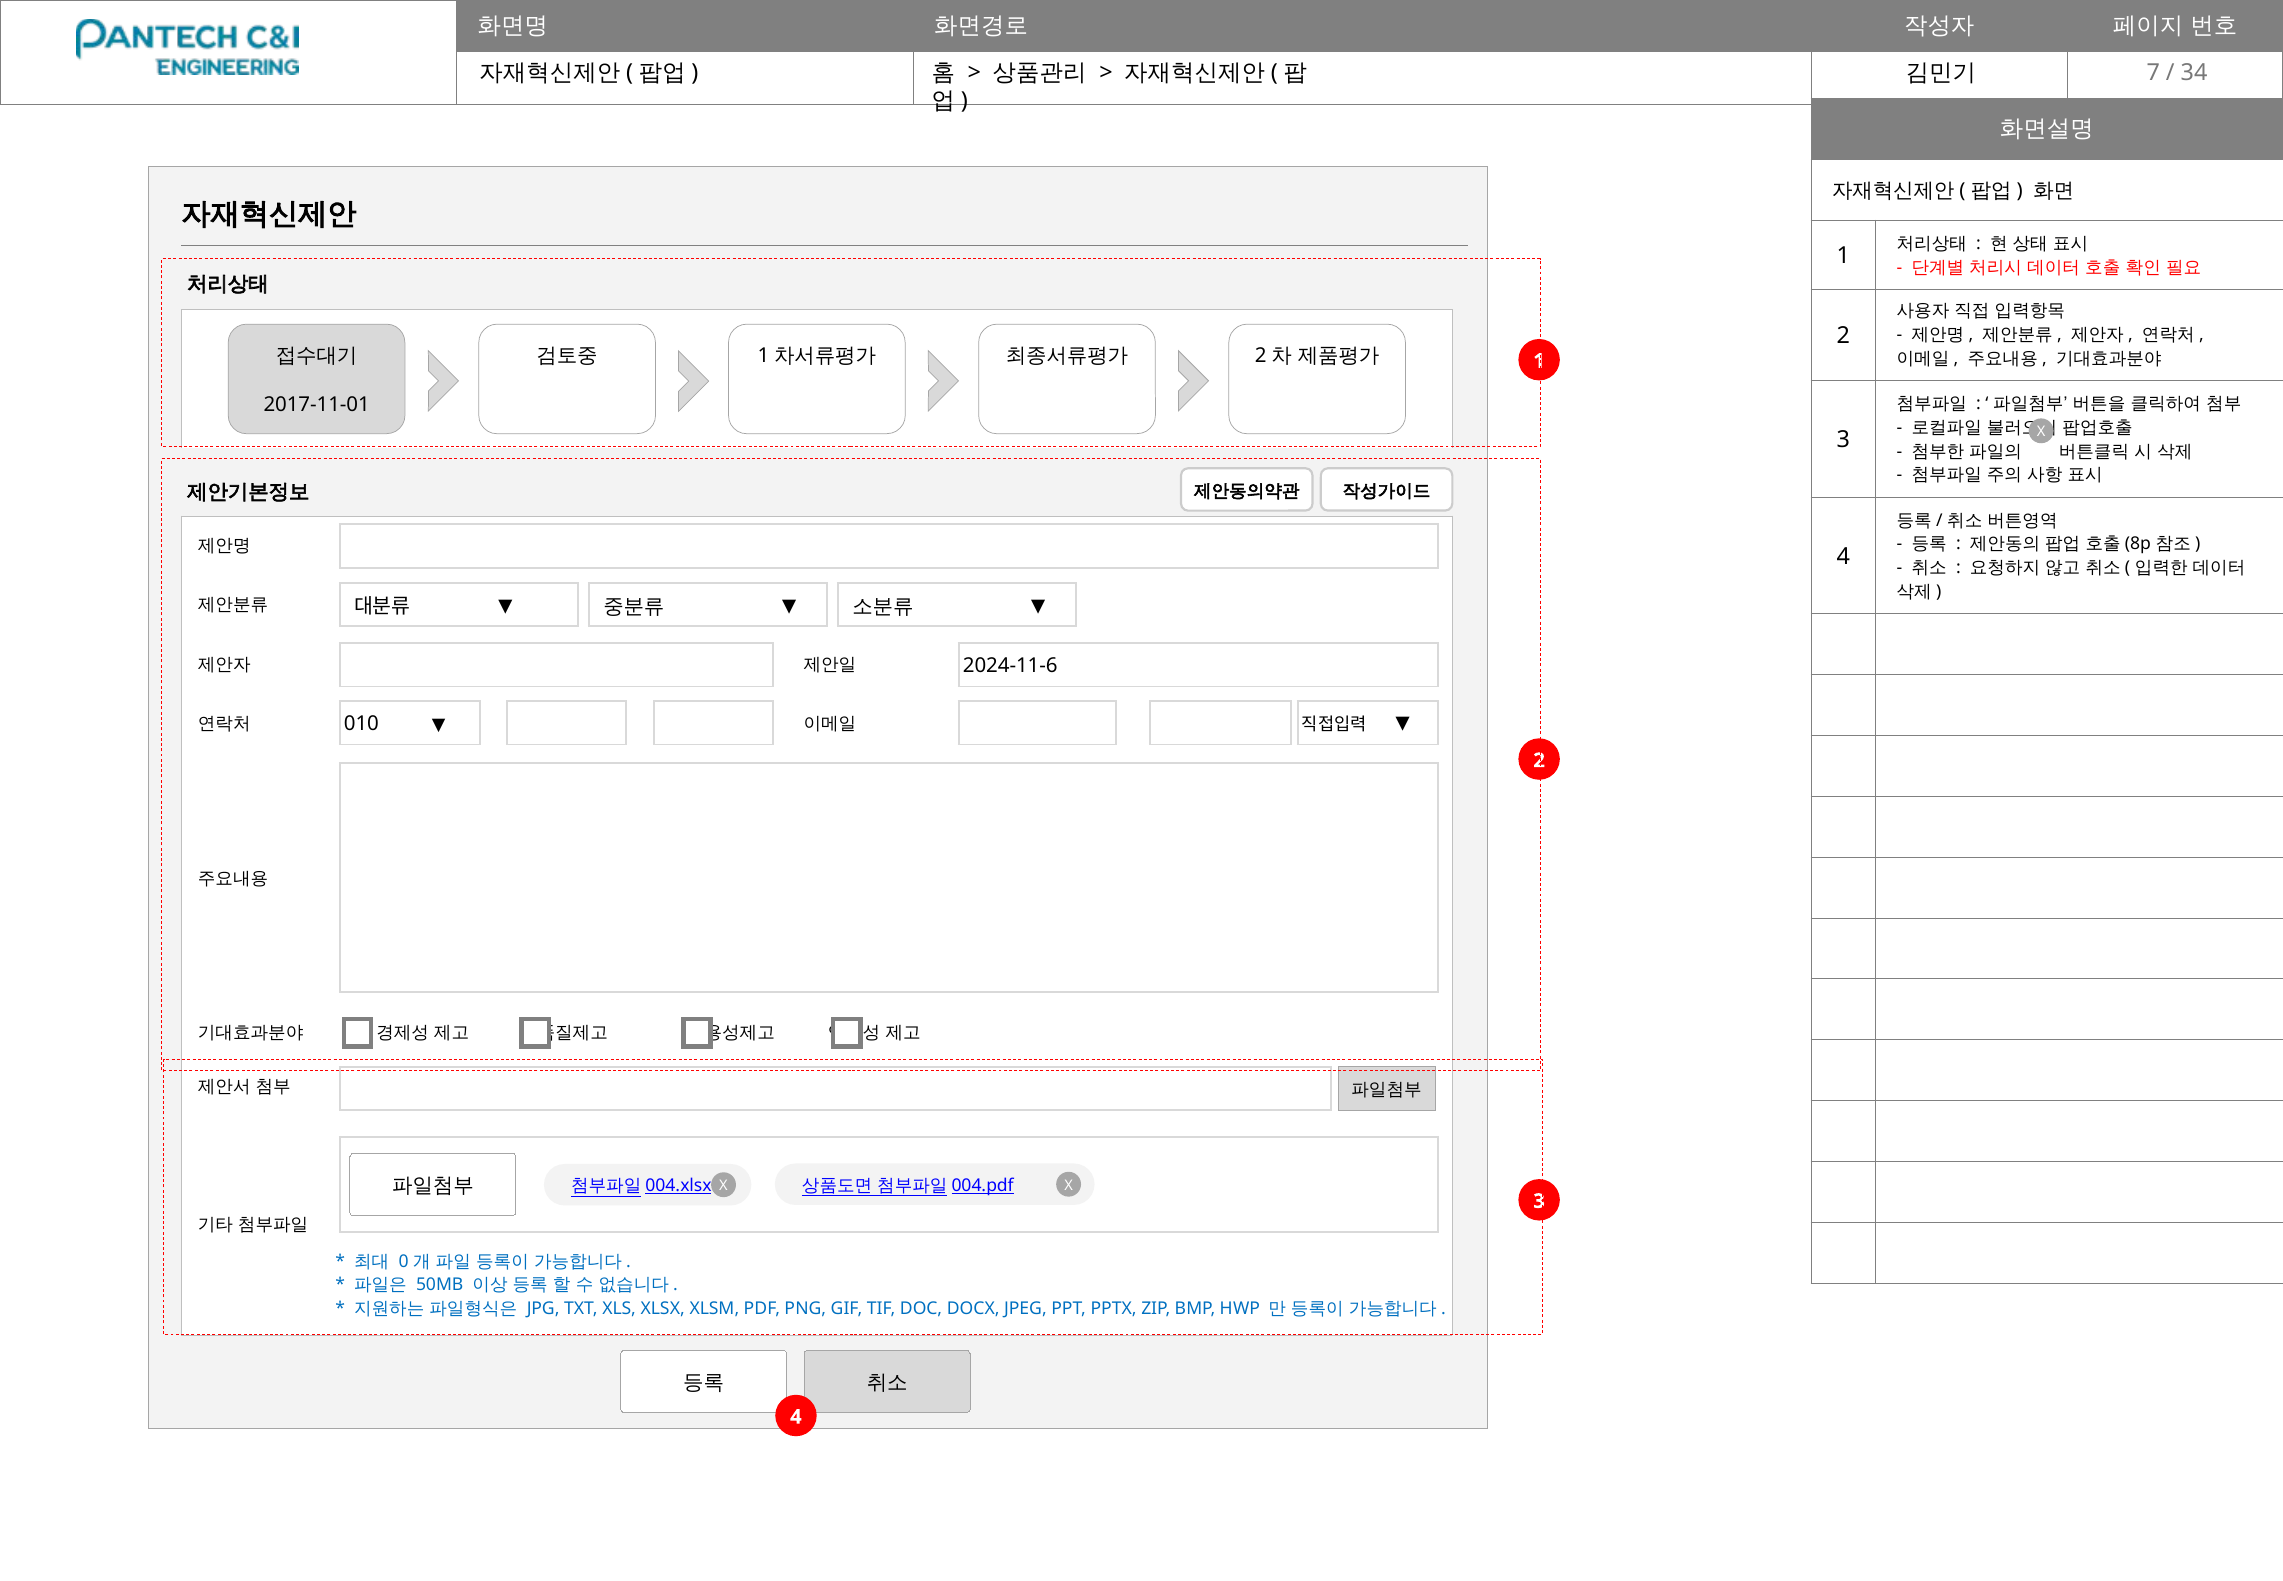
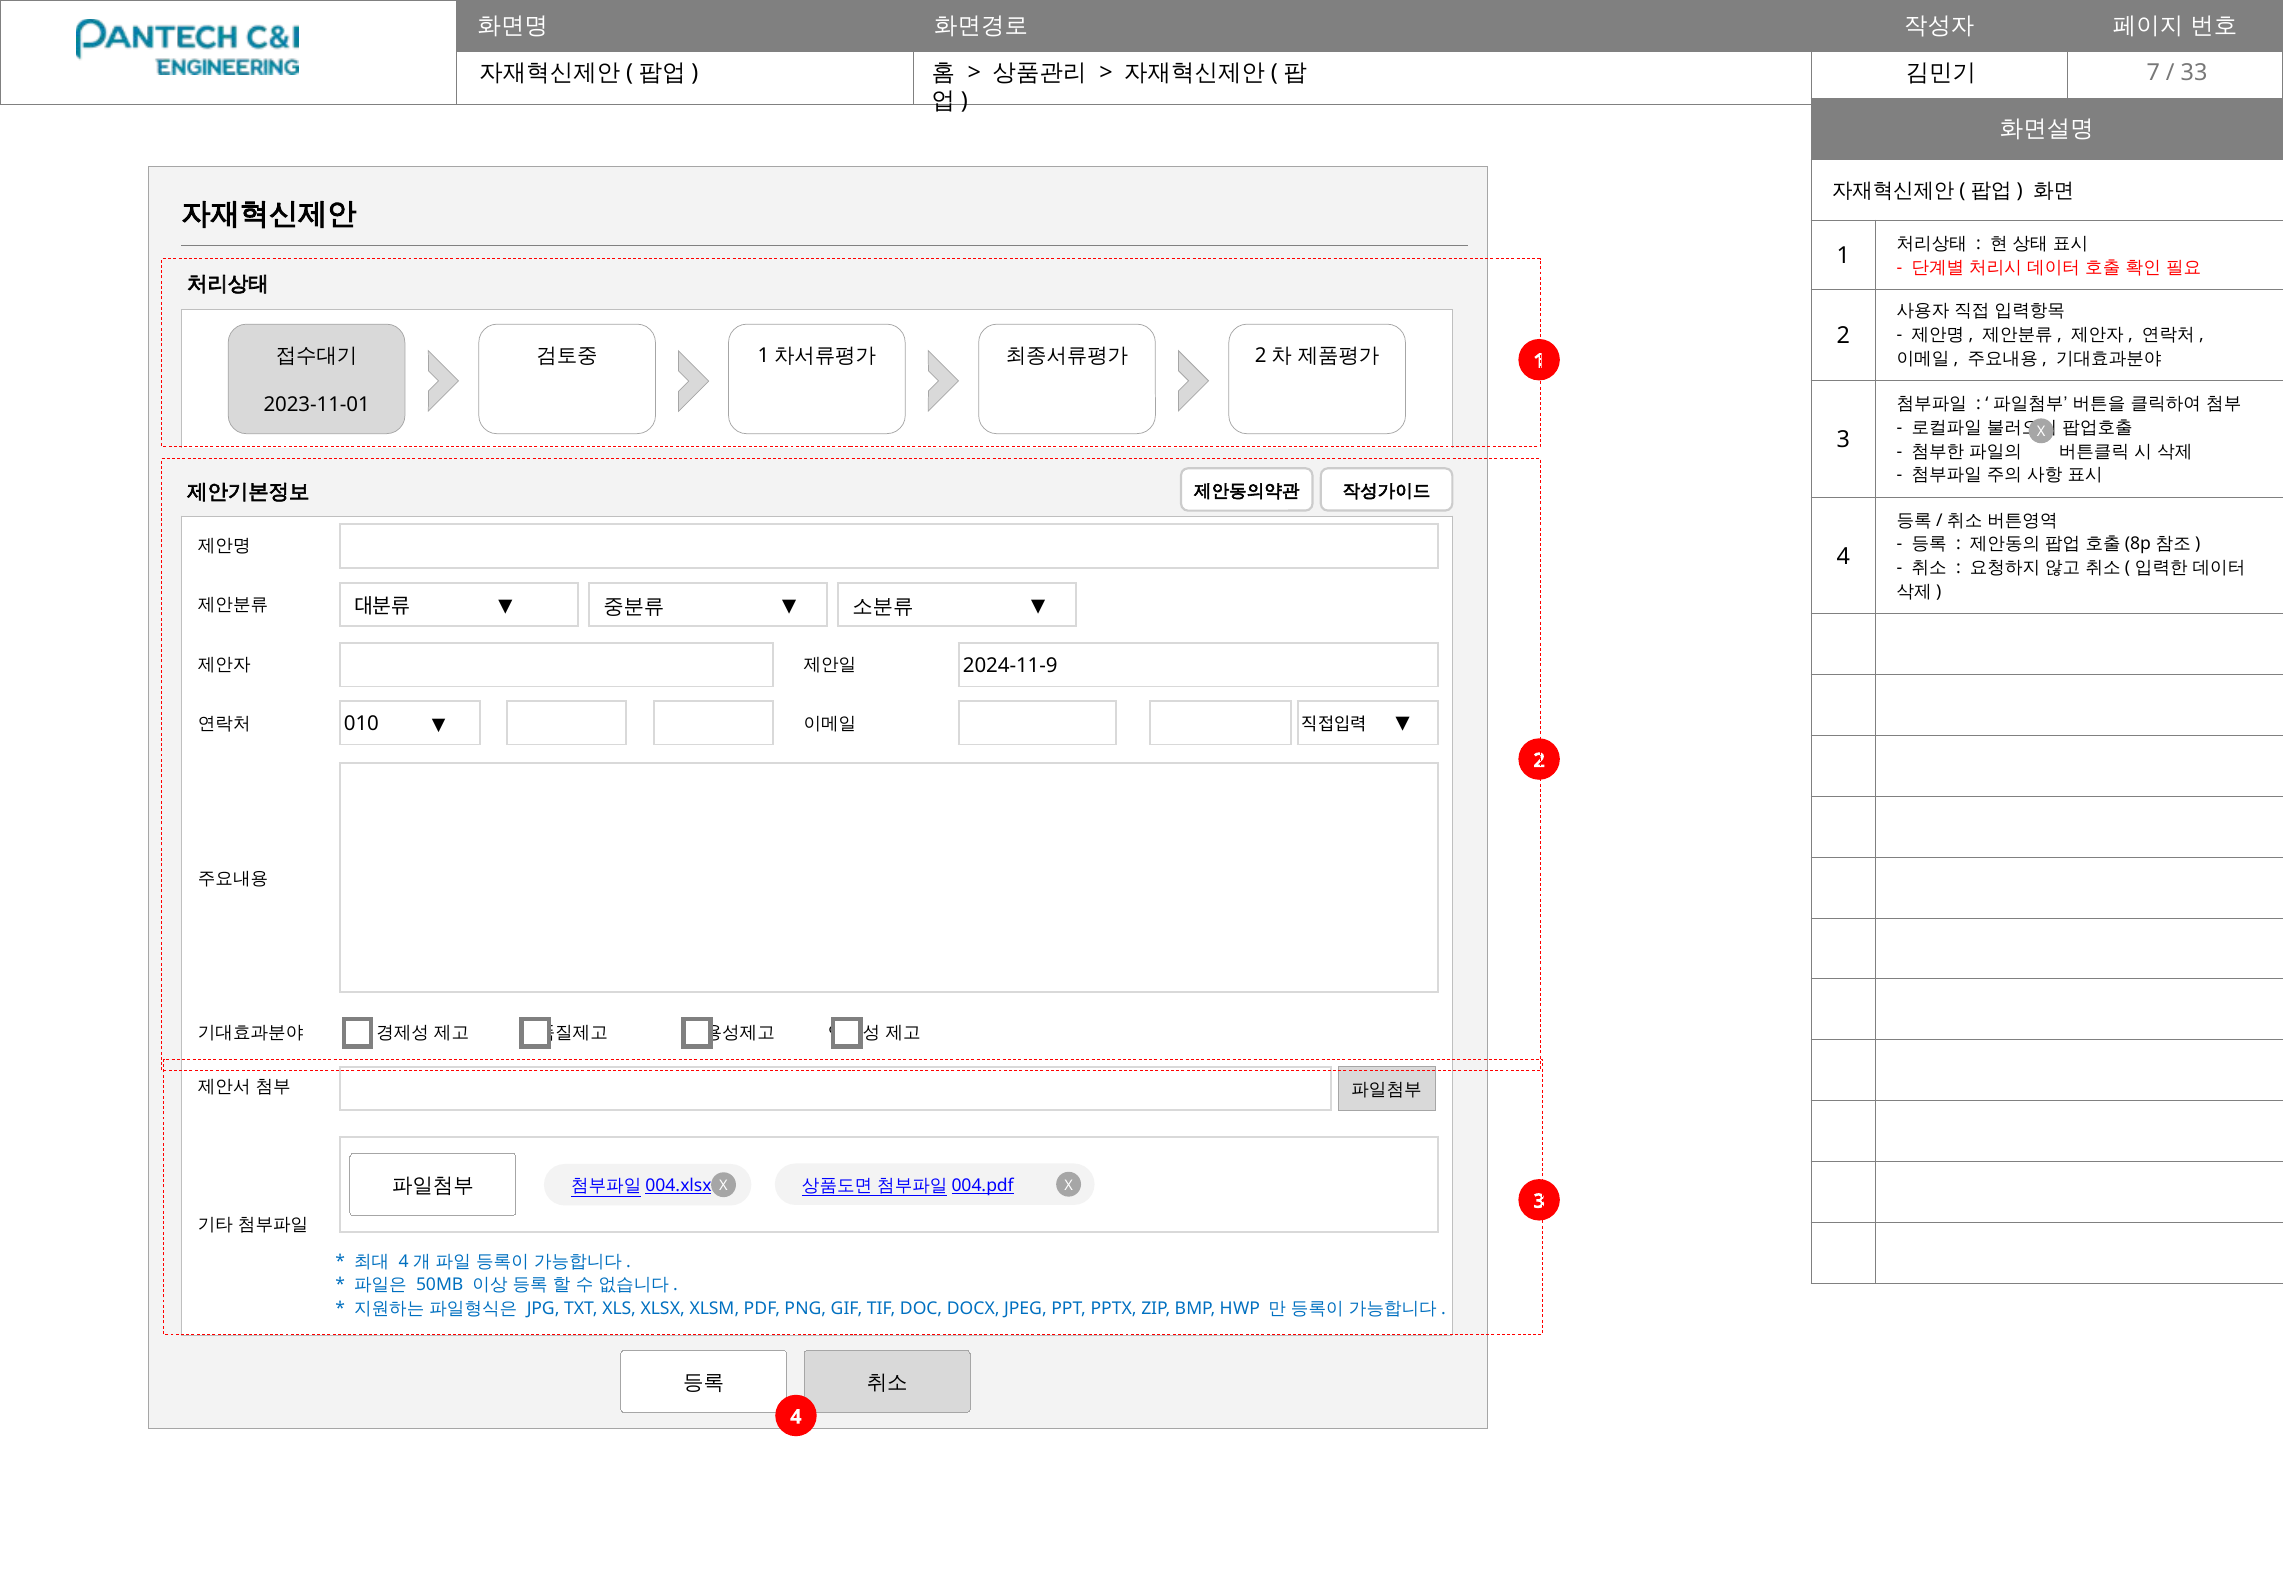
34: 34 -> 33 (2194, 72)
2017-11-01: 2017-11-01 -> 2023-11-01 (317, 405)
2024-11-6: 2024-11-6 -> 2024-11-9 (1010, 666)
0: 0 -> 4 (404, 1261)
